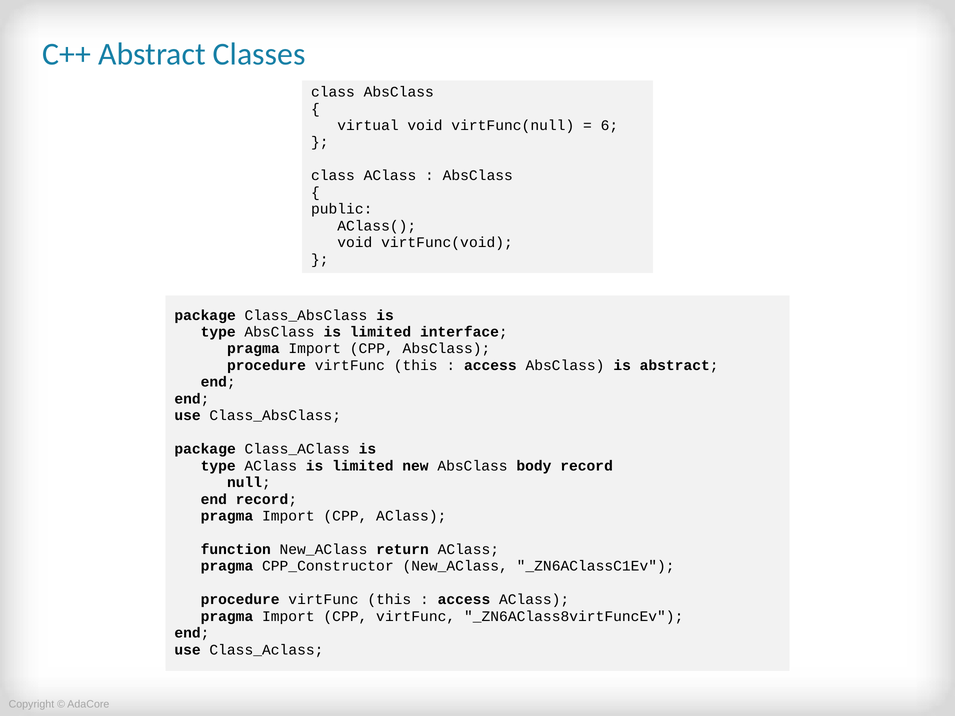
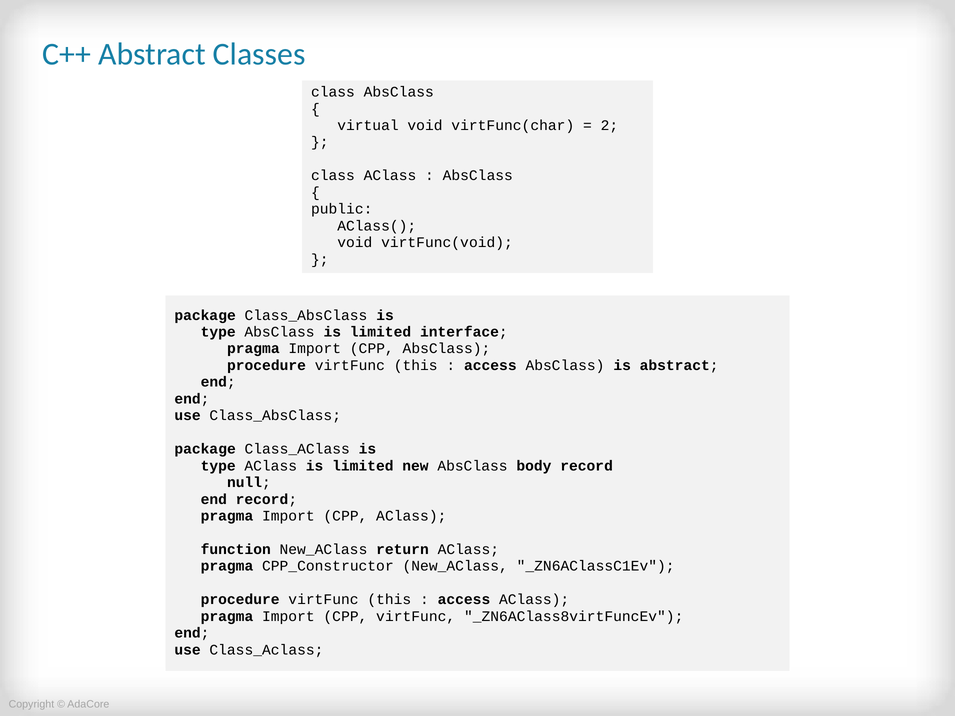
virtFunc(null: virtFunc(null -> virtFunc(char (513, 126)
6: 6 -> 2 (609, 126)
